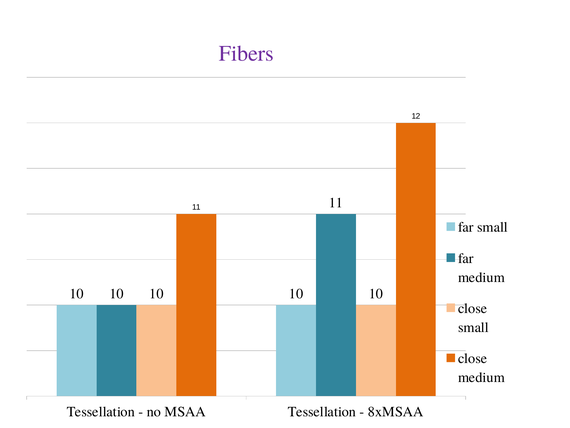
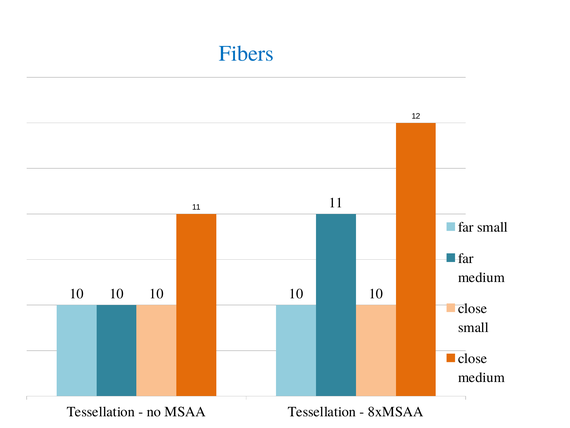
Fibers colour: purple -> blue (246, 53)
